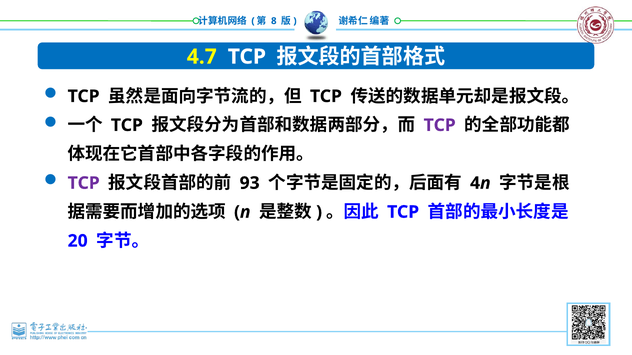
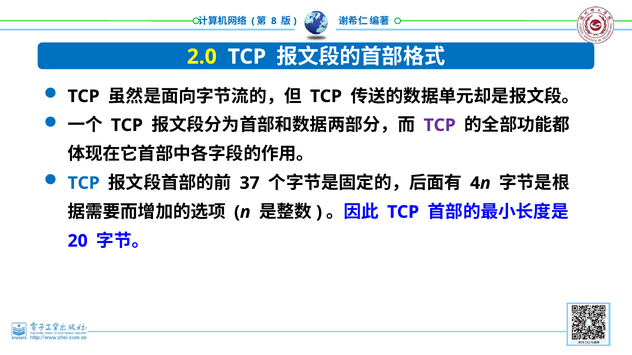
4.7: 4.7 -> 2.0 (202, 57)
TCP colour: purple -> blue (84, 183)
93: 93 -> 37 (250, 183)
